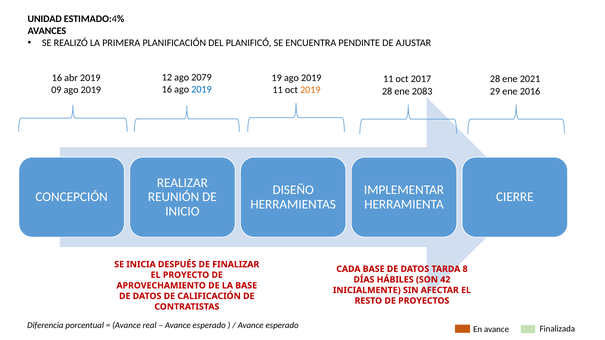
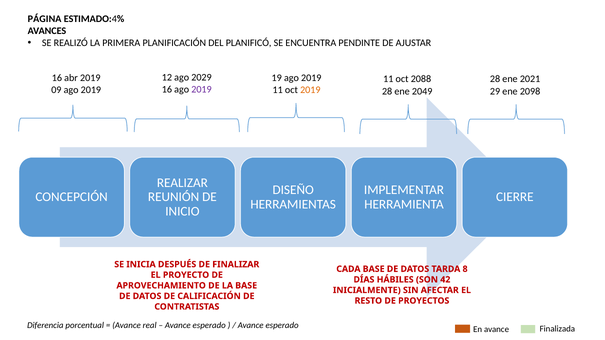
UNIDAD: UNIDAD -> PÁGINA (45, 19)
2079: 2079 -> 2029 (201, 77)
2017: 2017 -> 2088 (421, 79)
2019 colour: blue -> purple (201, 89)
2083: 2083 -> 2049 (422, 91)
2016: 2016 -> 2098 (530, 91)
